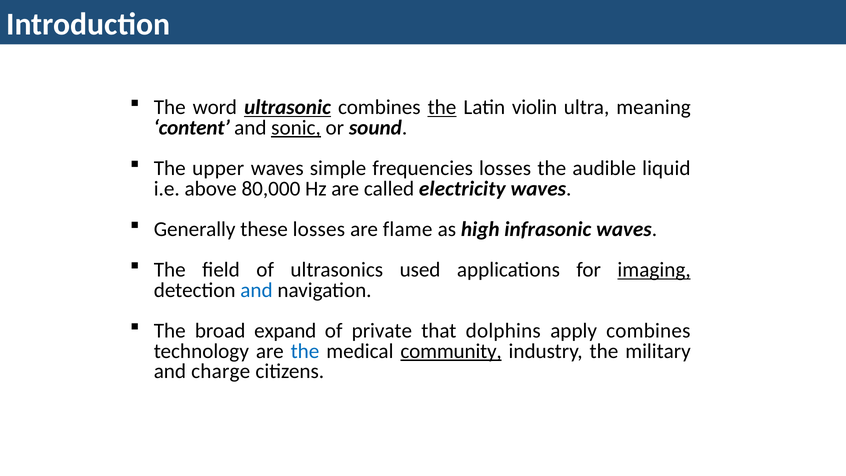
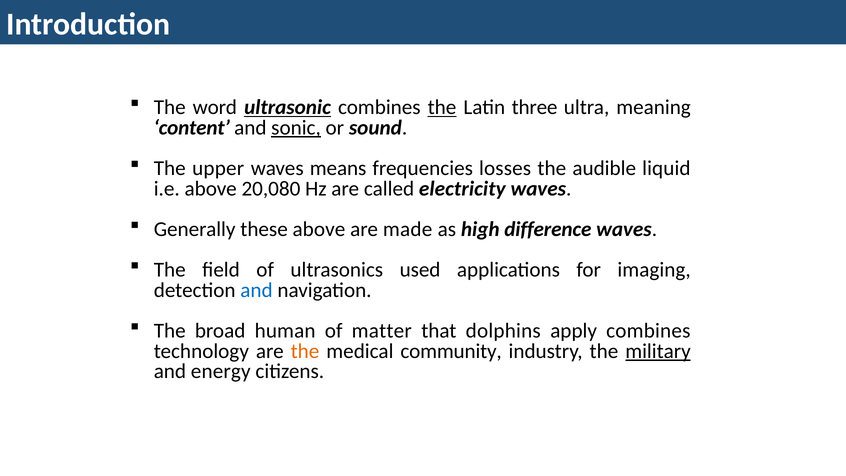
violin: violin -> three (535, 107)
simple: simple -> means (338, 168)
80,000: 80,000 -> 20,080 (271, 189)
these losses: losses -> above (319, 229)
flame: flame -> made (408, 229)
infrasonic: infrasonic -> difference (548, 229)
imaging underline: present -> none (654, 270)
expand: expand -> human (285, 331)
private: private -> matter (382, 331)
the colour: blue -> orange (305, 351)
community underline: present -> none (451, 351)
military underline: none -> present (658, 351)
charge: charge -> energy (221, 371)
